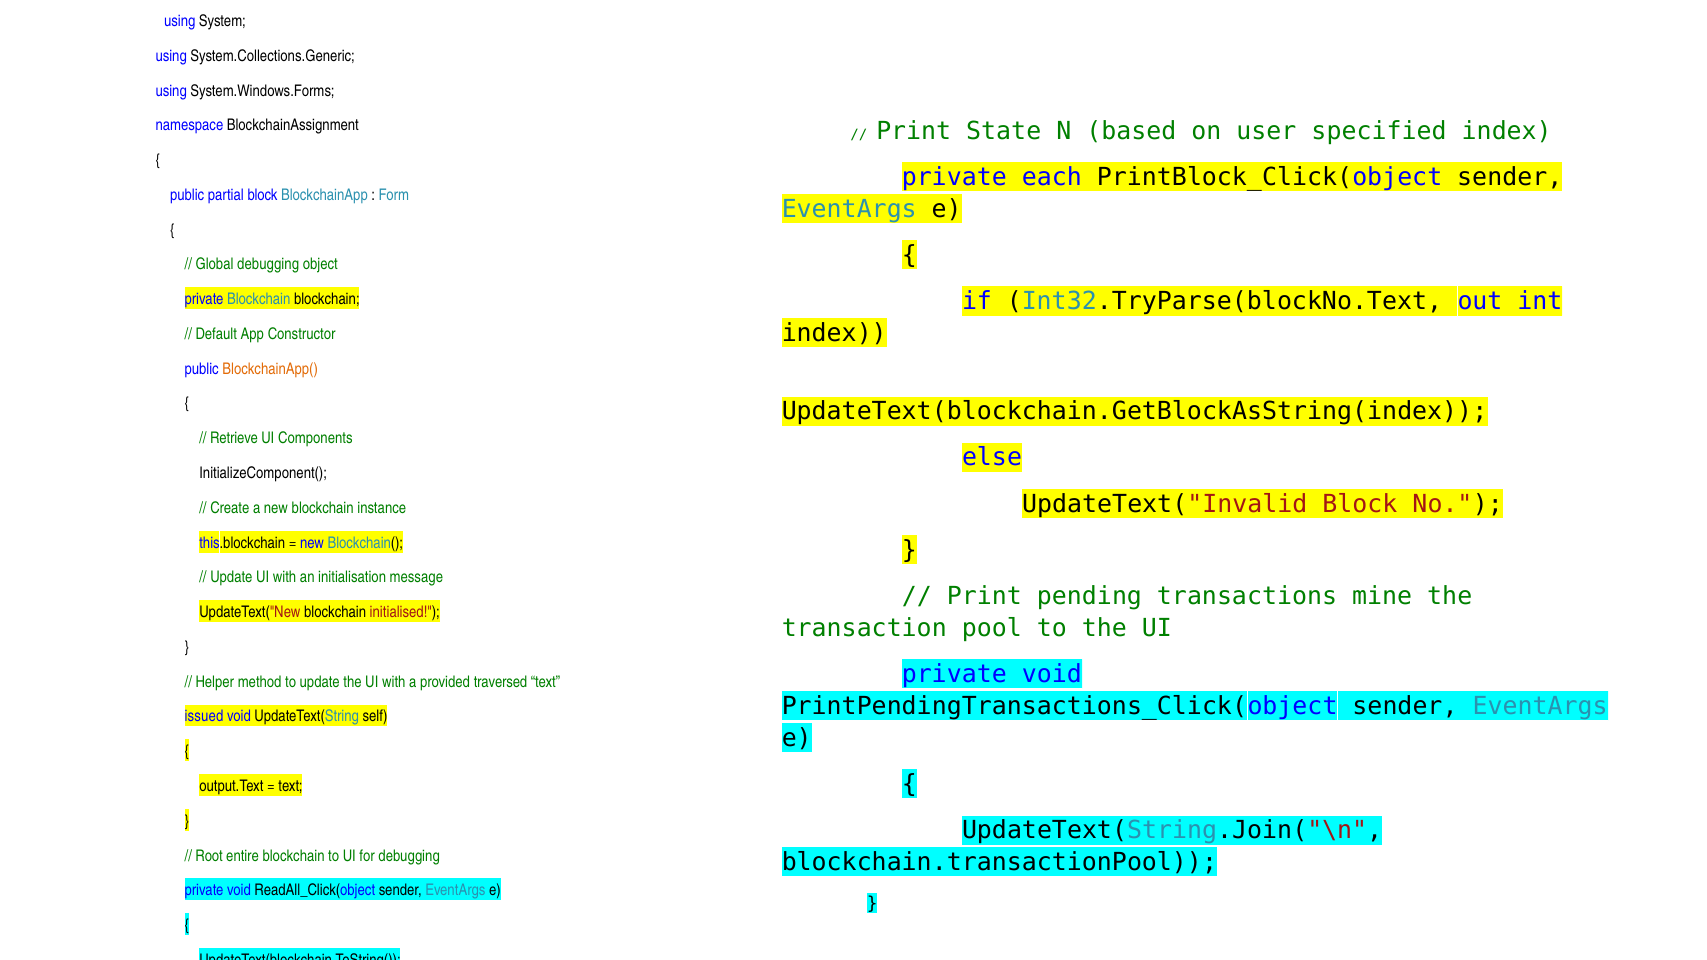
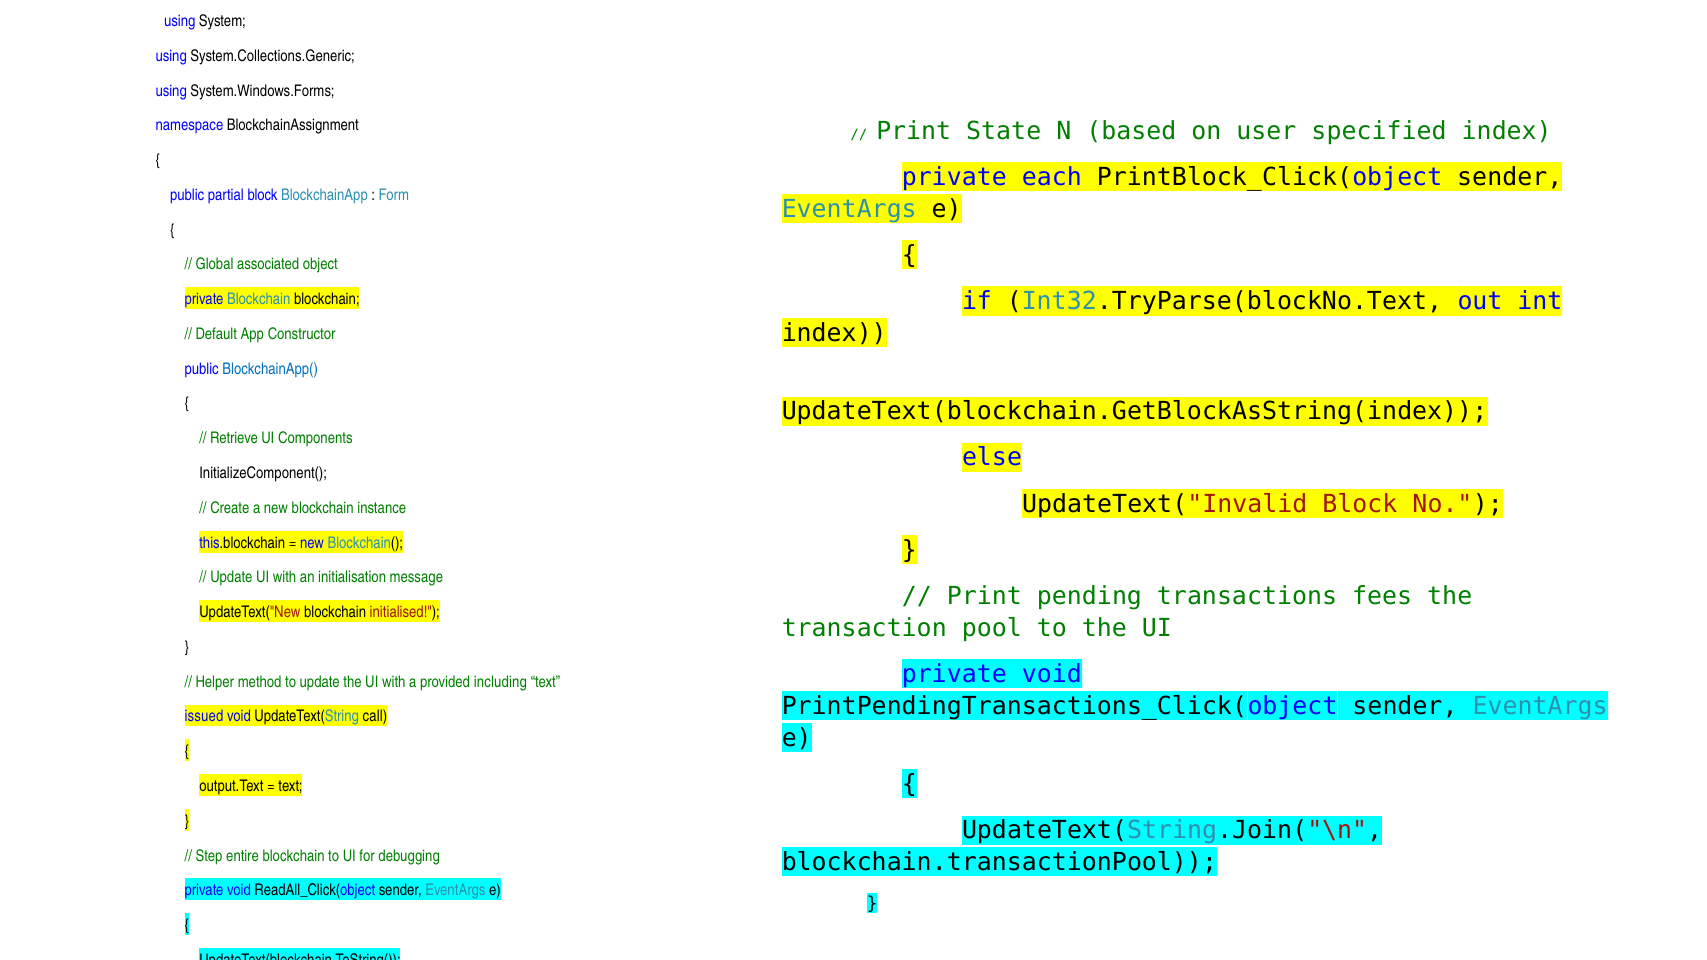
Global debugging: debugging -> associated (268, 265)
BlockchainApp( colour: orange -> blue (270, 369)
mine: mine -> fees (1382, 596)
traversed: traversed -> including (500, 682)
self: self -> call (375, 717)
Root: Root -> Step (209, 856)
